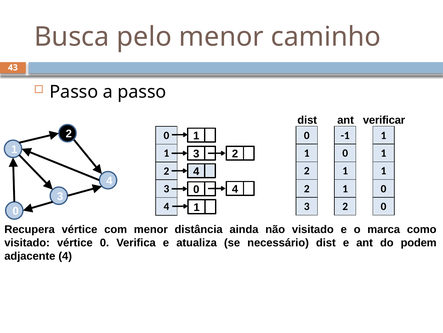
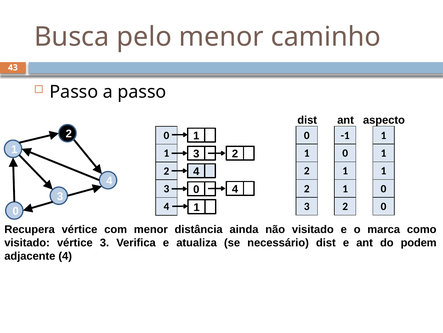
verificar: verificar -> aspecto (384, 120)
vértice 0: 0 -> 3 (105, 242)
